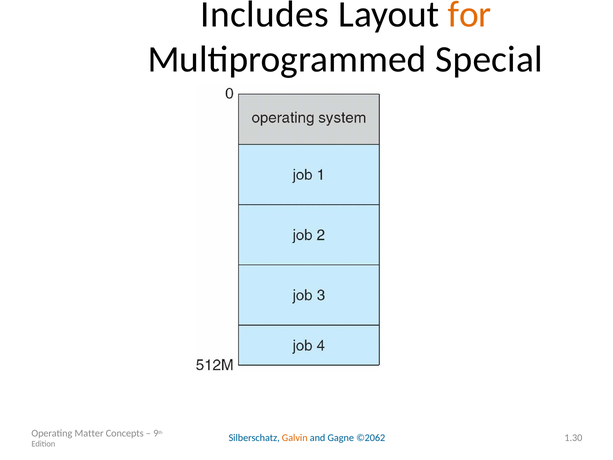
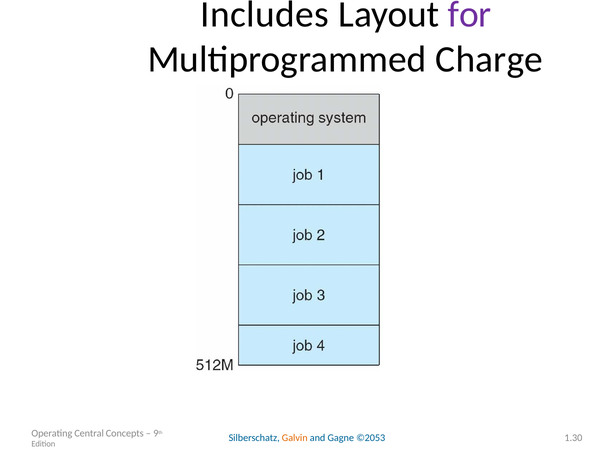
for colour: orange -> purple (470, 14)
Special: Special -> Charge (489, 59)
Matter: Matter -> Central (89, 433)
©2062: ©2062 -> ©2053 (371, 438)
